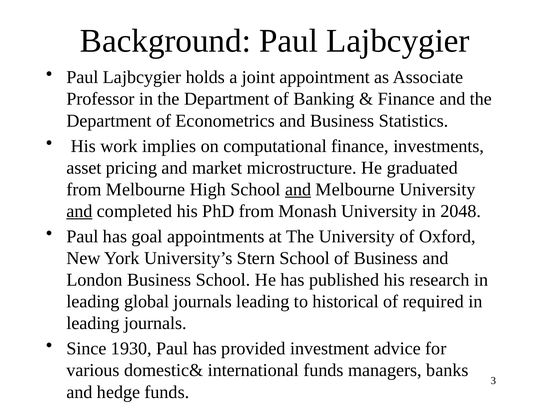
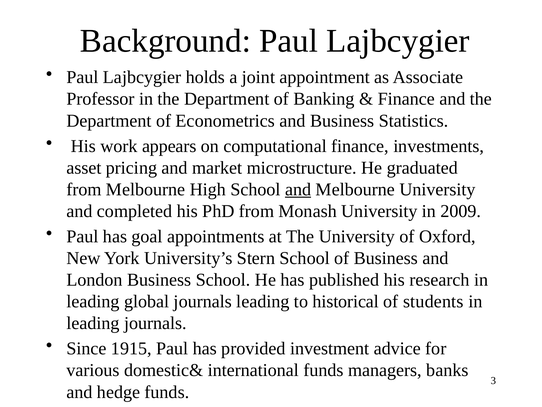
implies: implies -> appears (169, 146)
and underline: present -> none (79, 211)
2048: 2048 -> 2009 (461, 211)
required: required -> students (433, 301)
1930: 1930 -> 1915 (131, 348)
